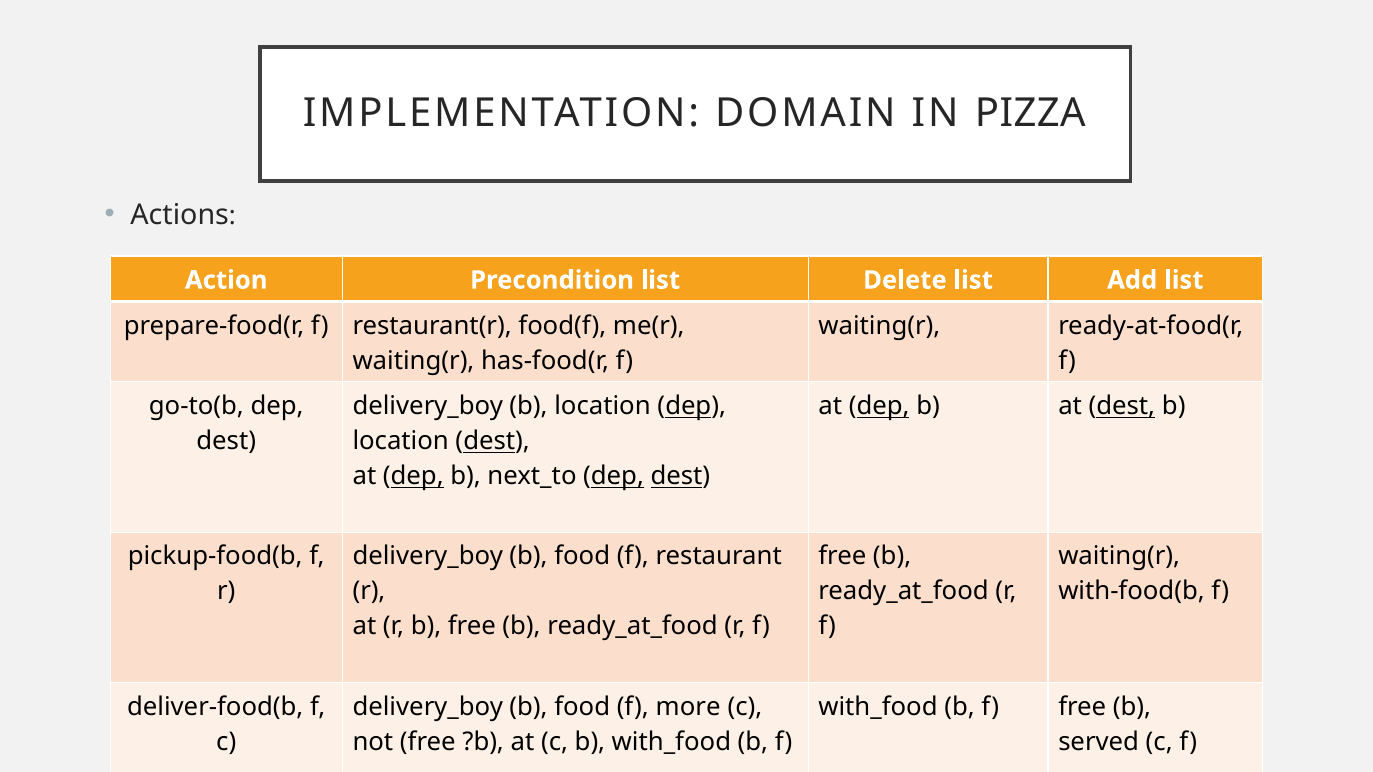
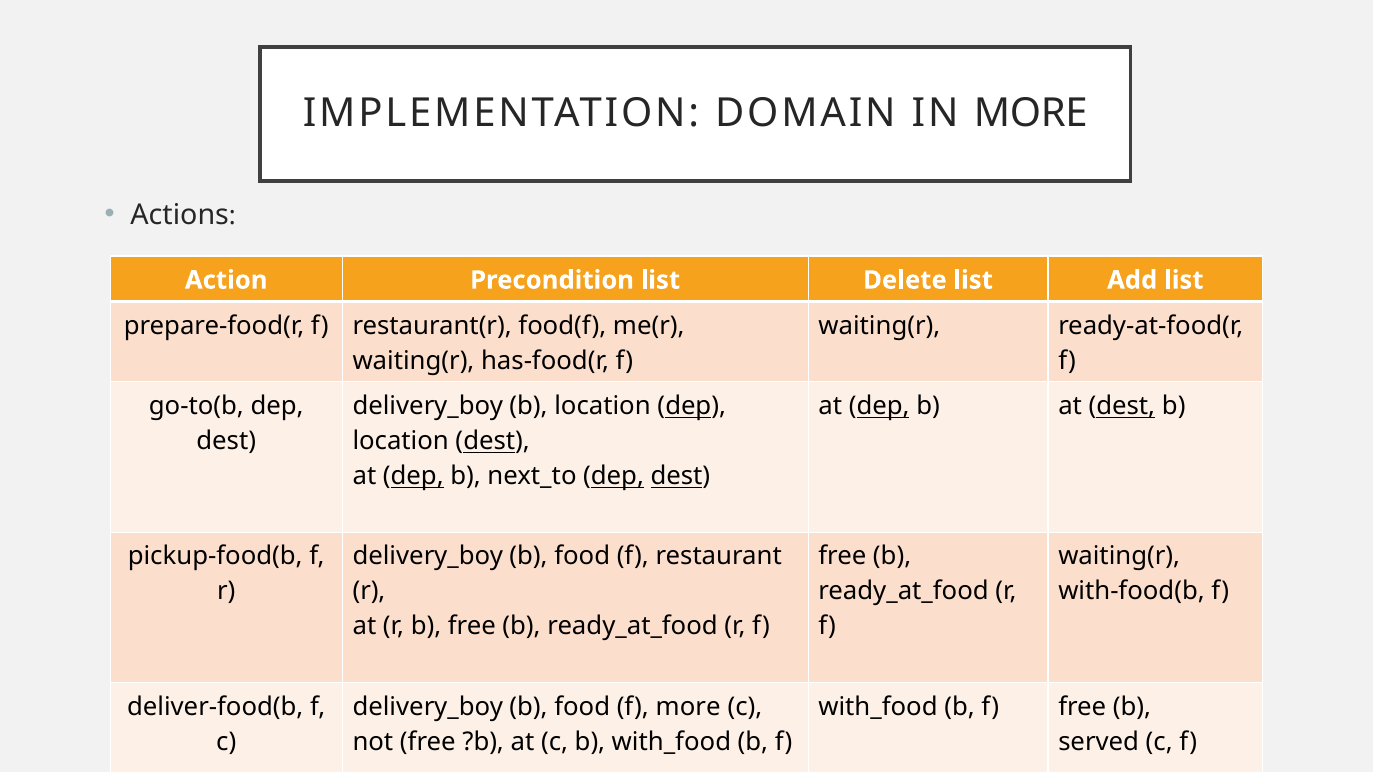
IN PIZZA: PIZZA -> MORE (1031, 114)
